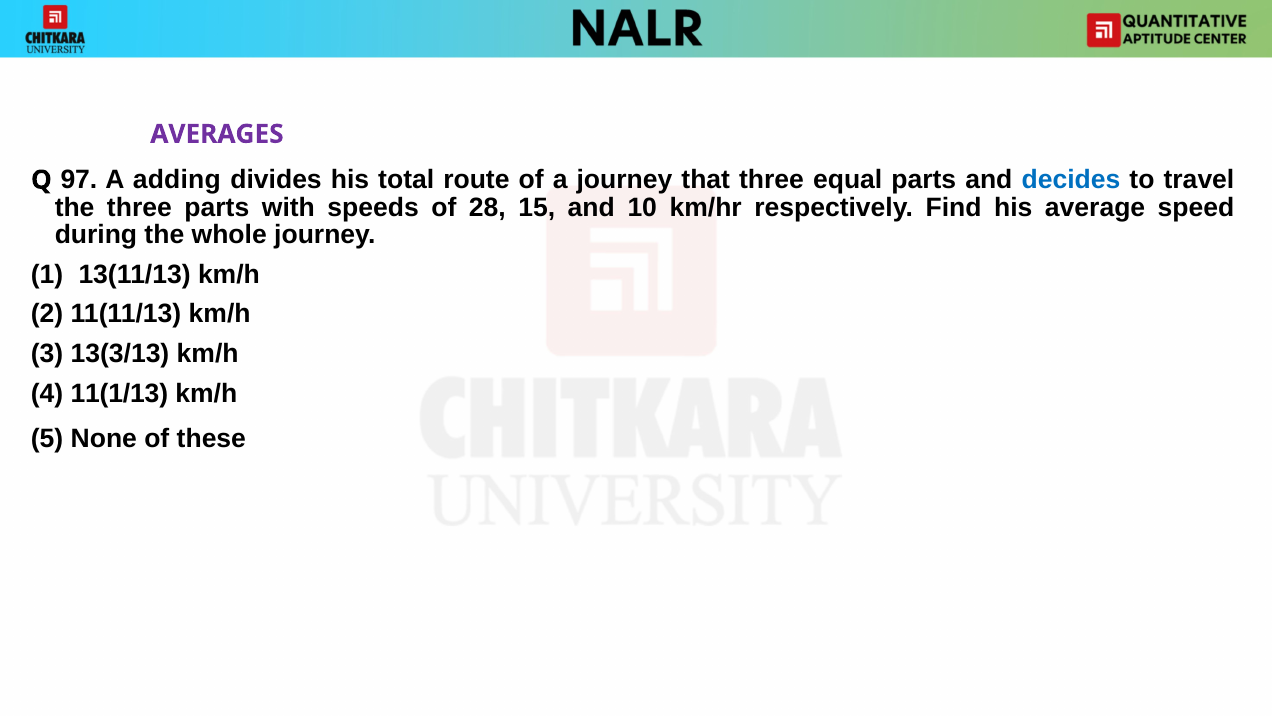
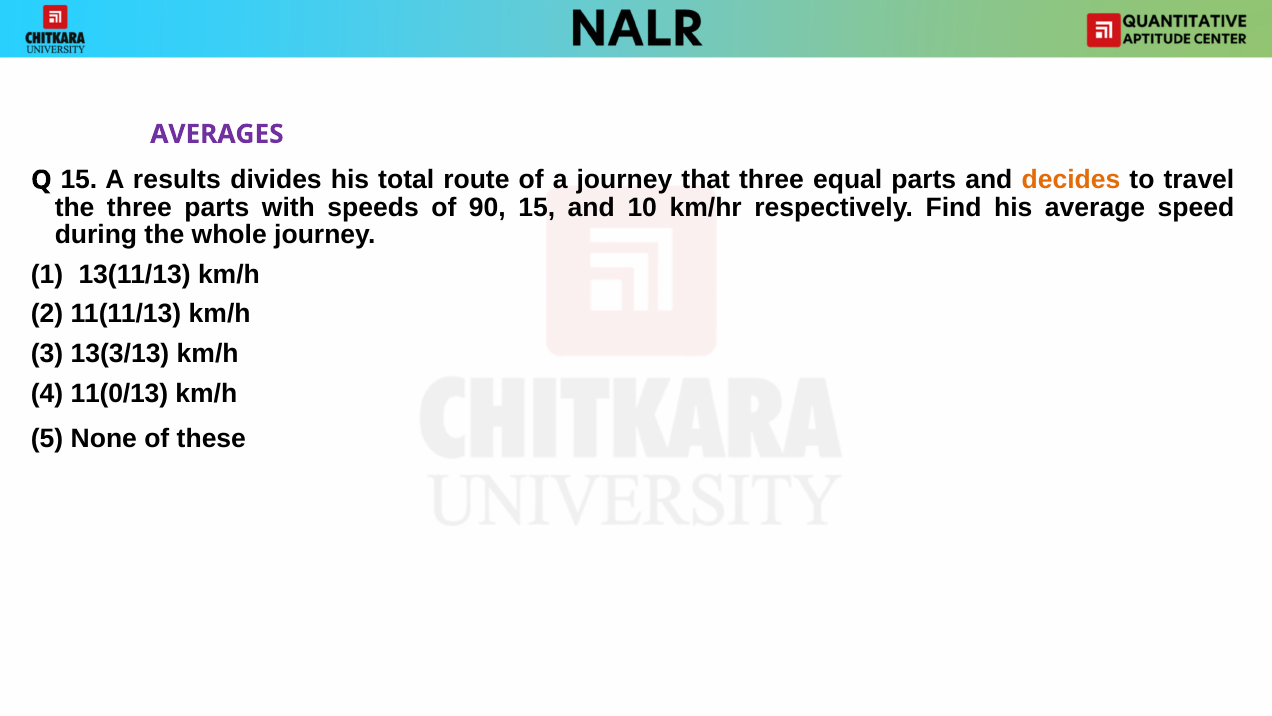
Q 97: 97 -> 15 (79, 180)
adding: adding -> results (177, 180)
decides colour: blue -> orange (1071, 180)
28: 28 -> 90 (487, 208)
11(1/13: 11(1/13 -> 11(0/13 (119, 394)
